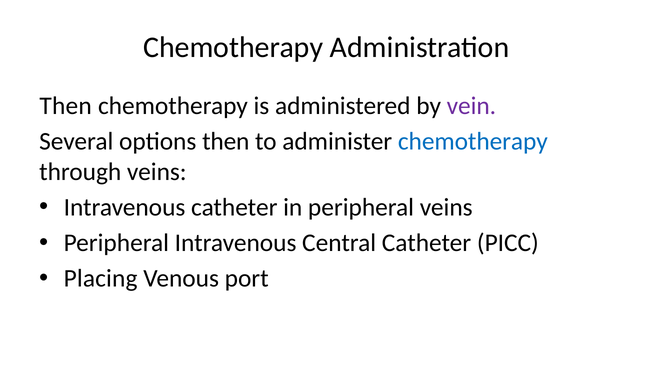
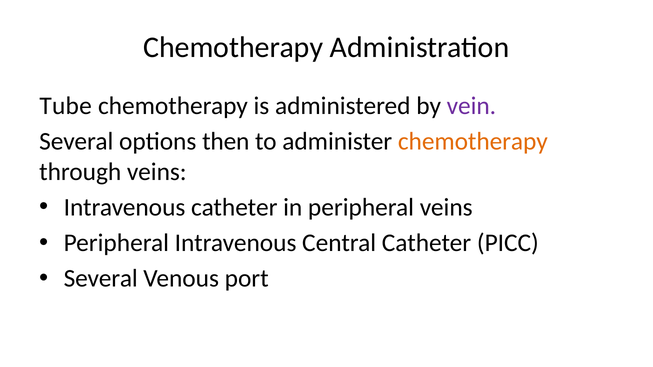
Then: Then -> Tube (66, 106)
chemotherapy colour: blue -> orange (473, 142)
Placing: Placing -> Several (101, 279)
